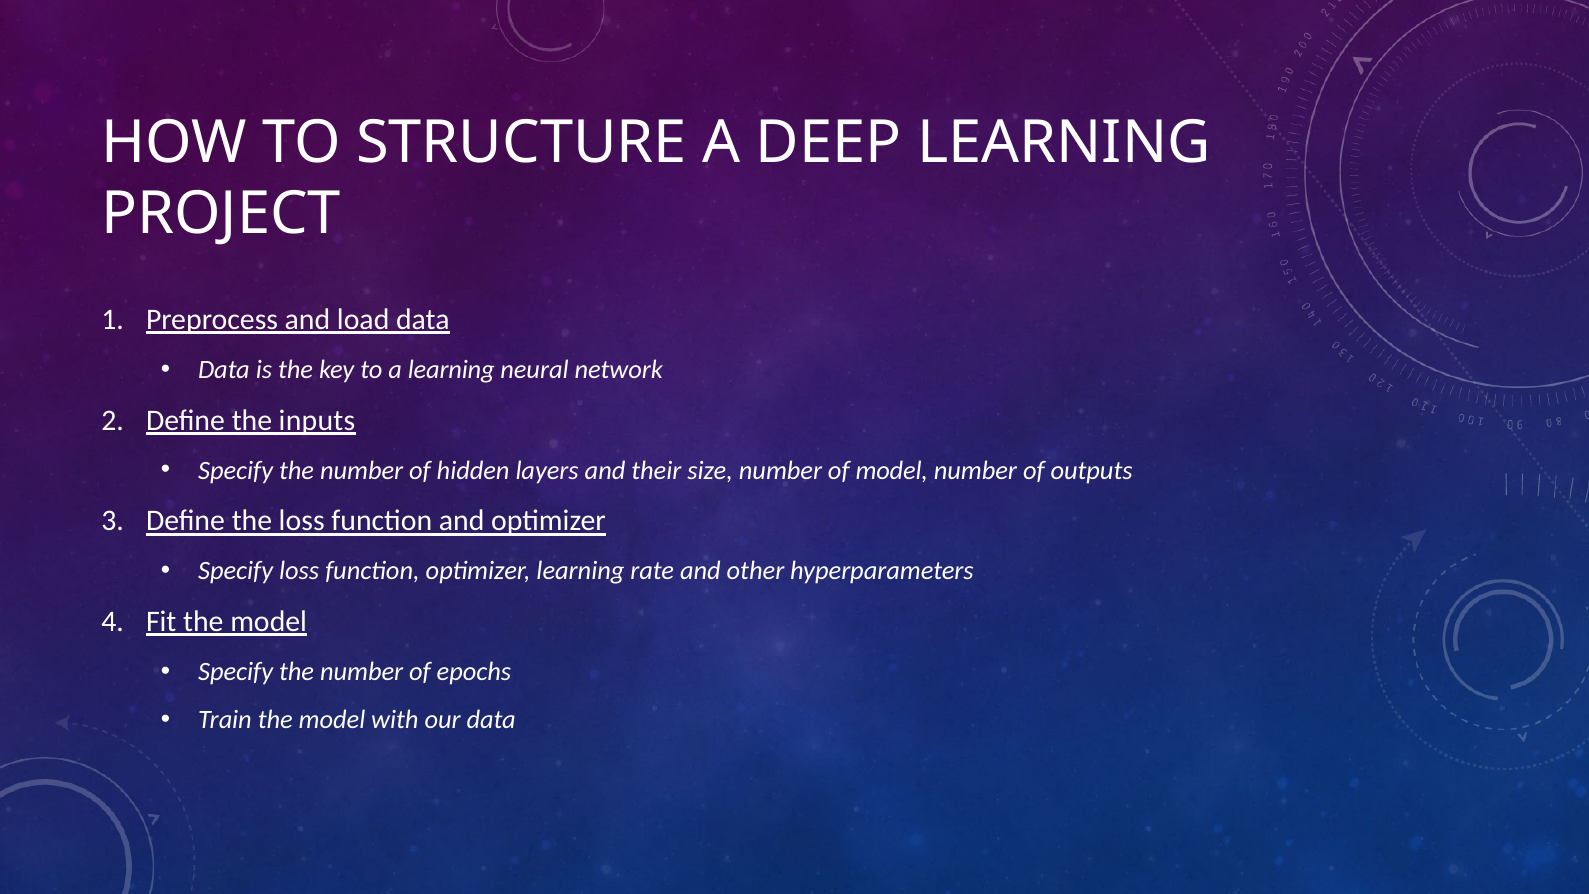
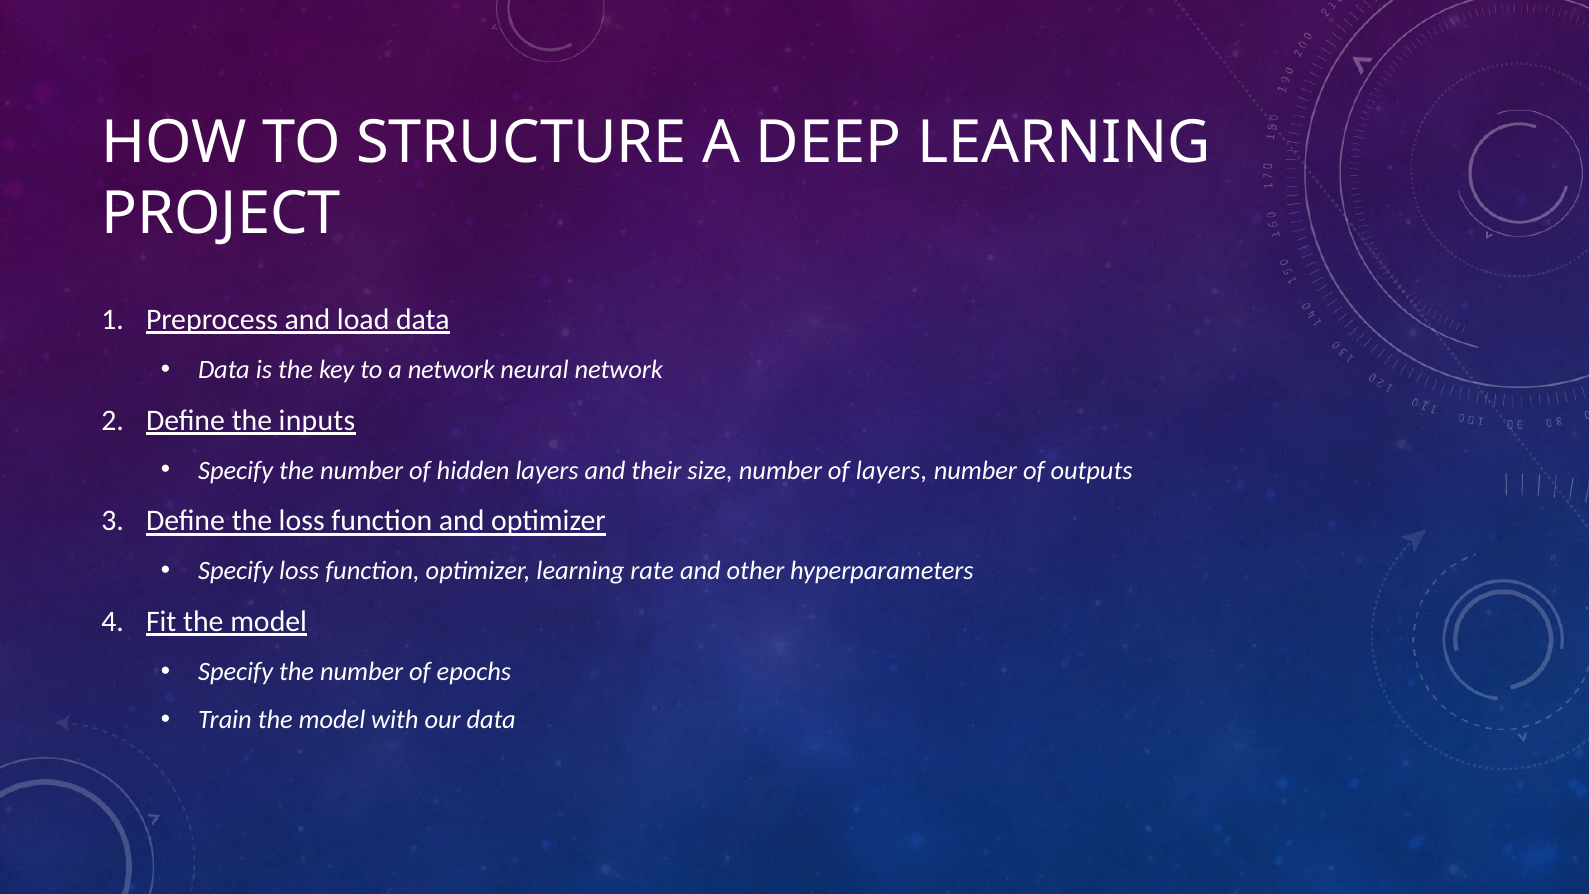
a learning: learning -> network (451, 370)
of model: model -> layers (892, 470)
